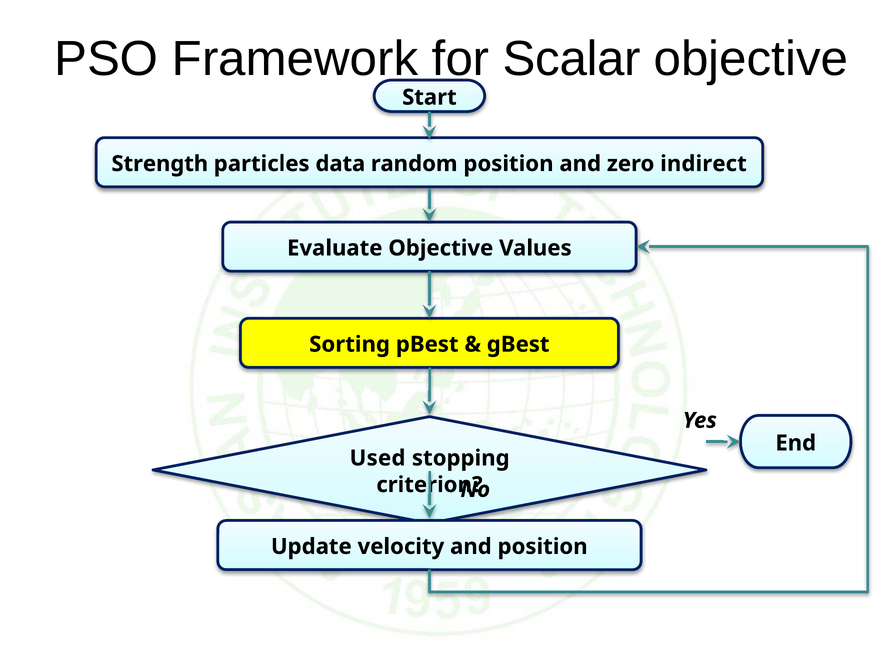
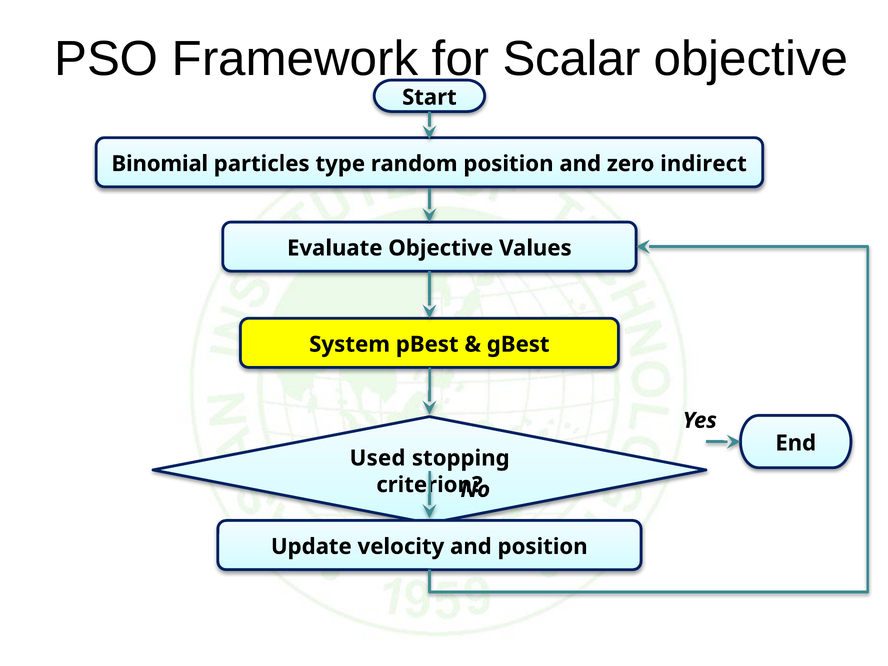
Strength: Strength -> Binomial (160, 164)
data: data -> type (340, 164)
Sorting: Sorting -> System (350, 344)
